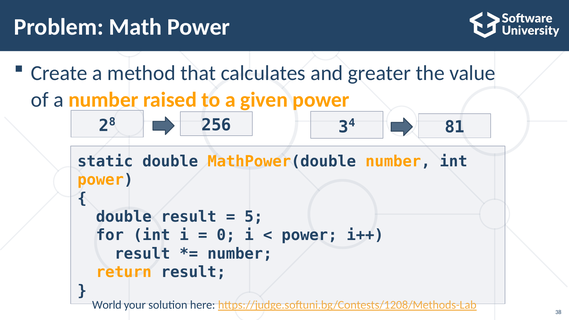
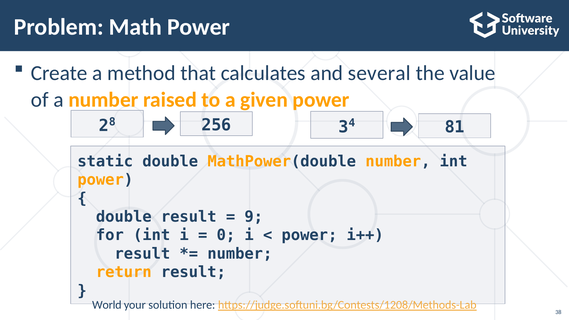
greater: greater -> several (379, 73)
5: 5 -> 9 (254, 217)
